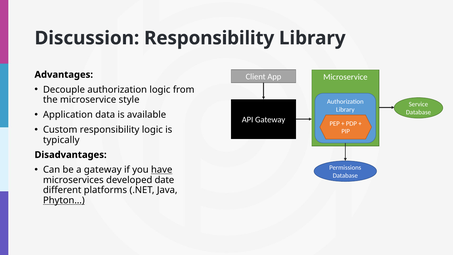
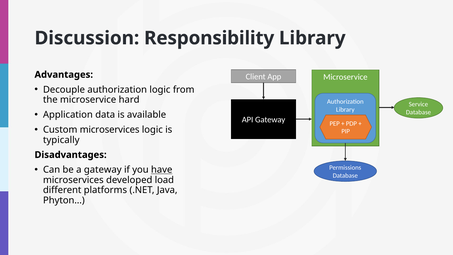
style: style -> hard (129, 100)
Custom responsibility: responsibility -> microservices (110, 130)
date: date -> load (164, 180)
Phyton… underline: present -> none (64, 200)
